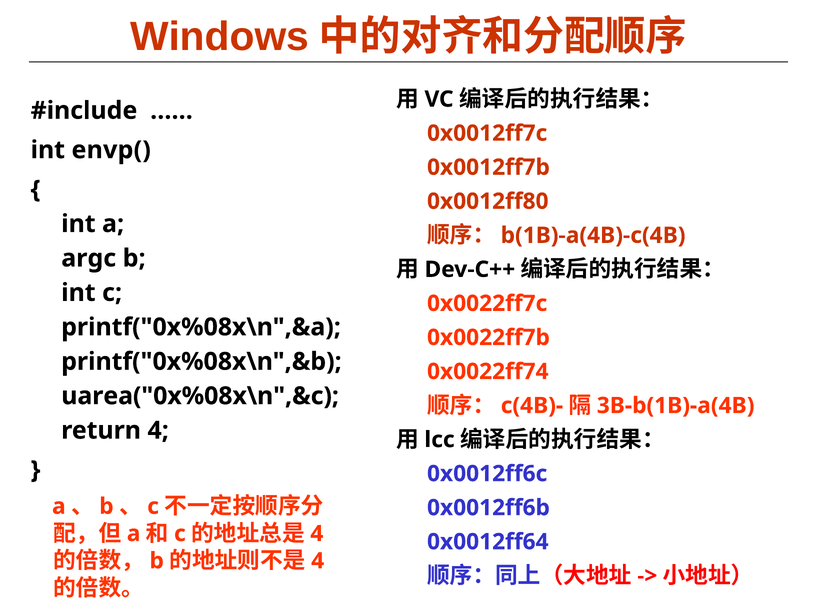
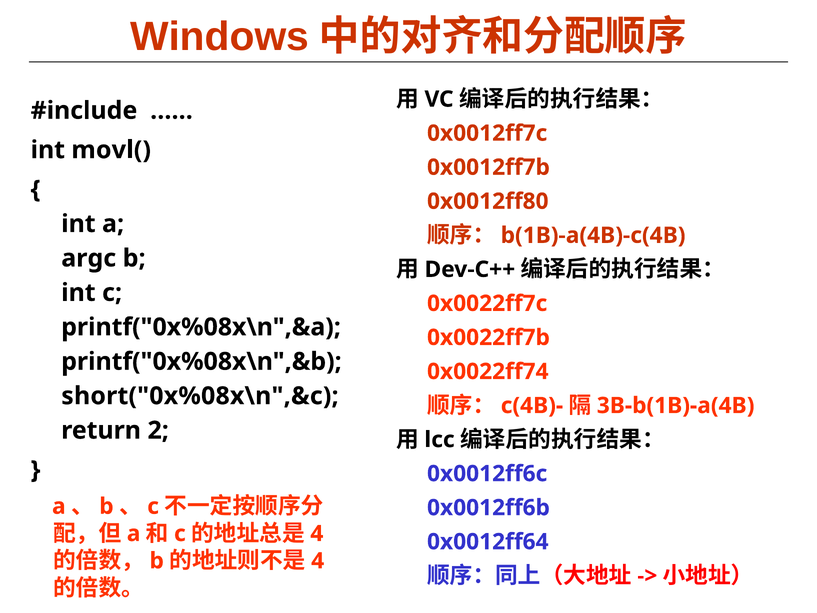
envp(: envp( -> movl( (111, 150)
uarea("0x%08x\n",&c: uarea("0x%08x\n",&c -> short("0x%08x\n",&c (200, 396)
return 4: 4 -> 2 (158, 430)
